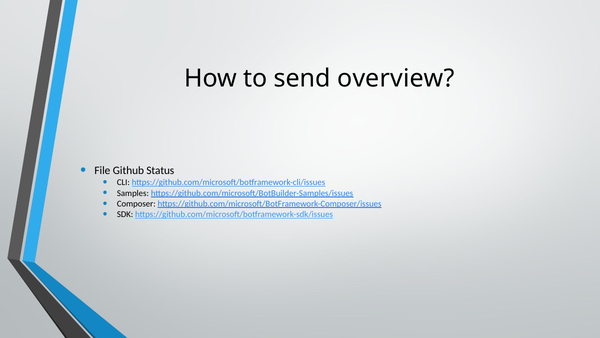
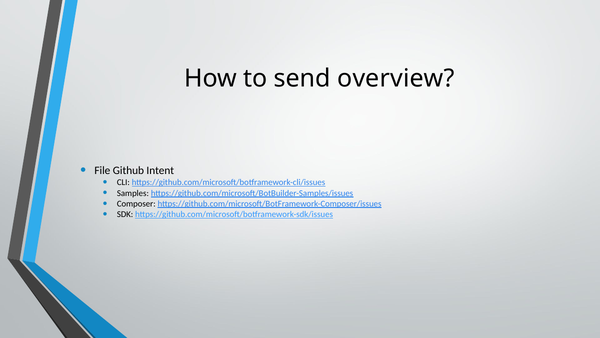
Status: Status -> Intent (160, 170)
